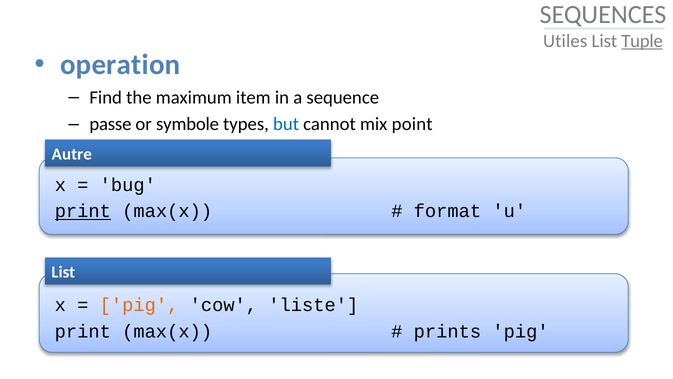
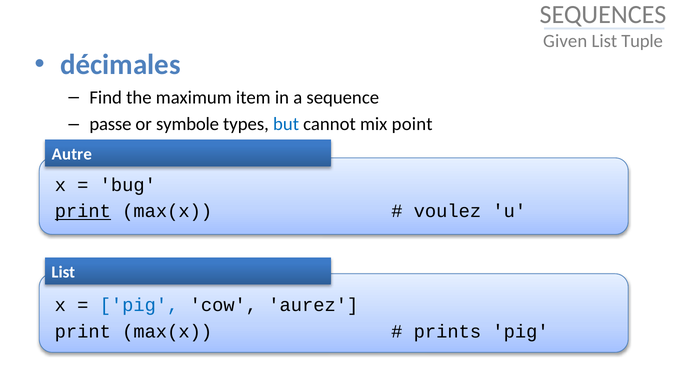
Utiles: Utiles -> Given (565, 41)
Tuple underline: present -> none (642, 41)
operation: operation -> décimales (120, 65)
format: format -> voulez (447, 211)
pig colour: orange -> blue (139, 305)
liste: liste -> aurez (313, 305)
